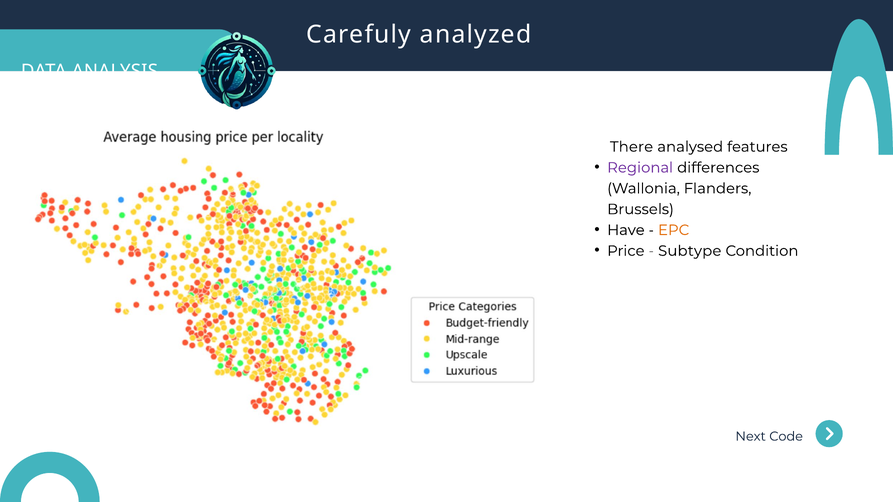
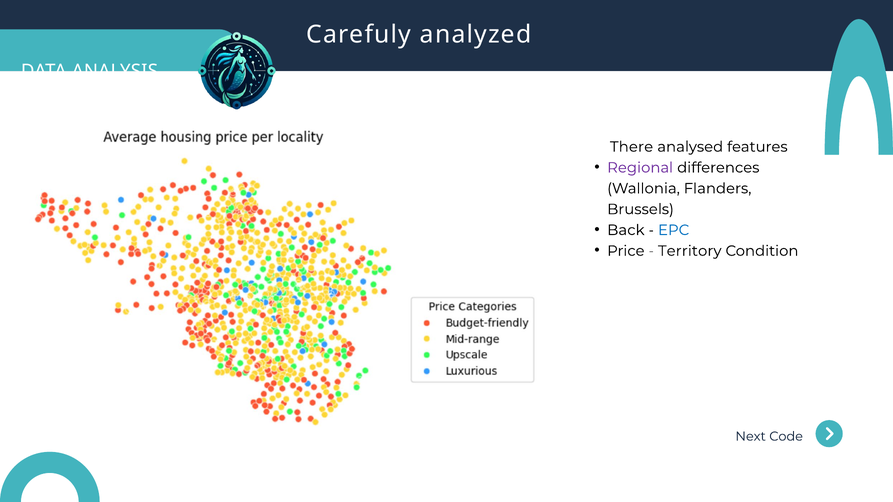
Have: Have -> Back (626, 230)
EPC colour: orange -> blue (674, 230)
Subtype: Subtype -> Territory (690, 251)
